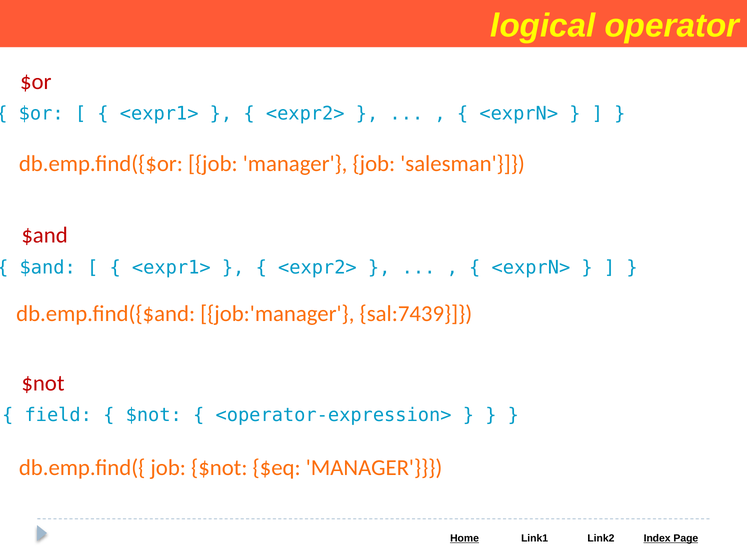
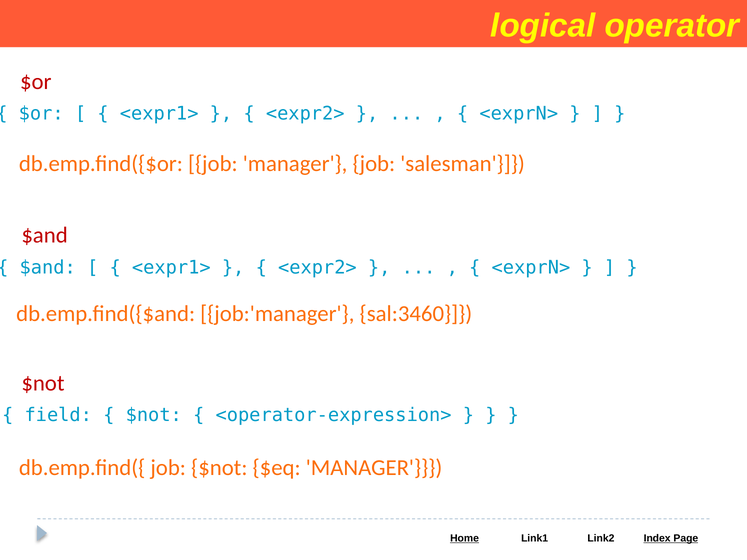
sal:7439: sal:7439 -> sal:3460 (416, 314)
